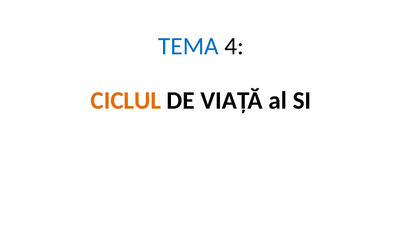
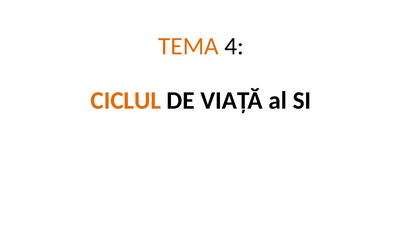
TEMA colour: blue -> orange (188, 46)
